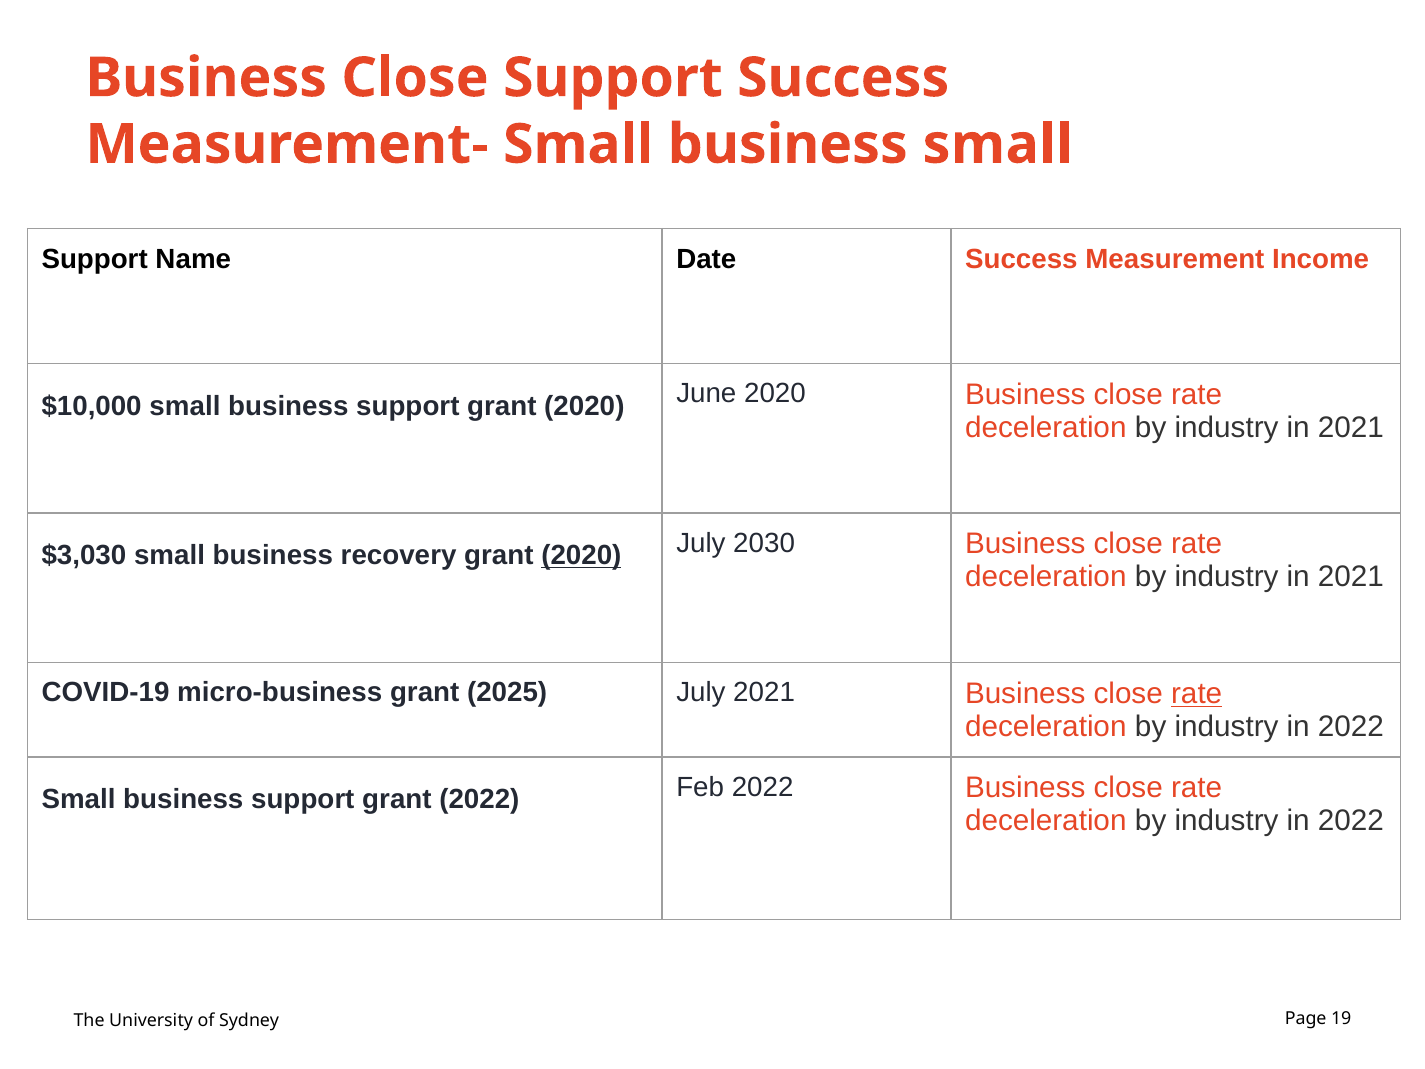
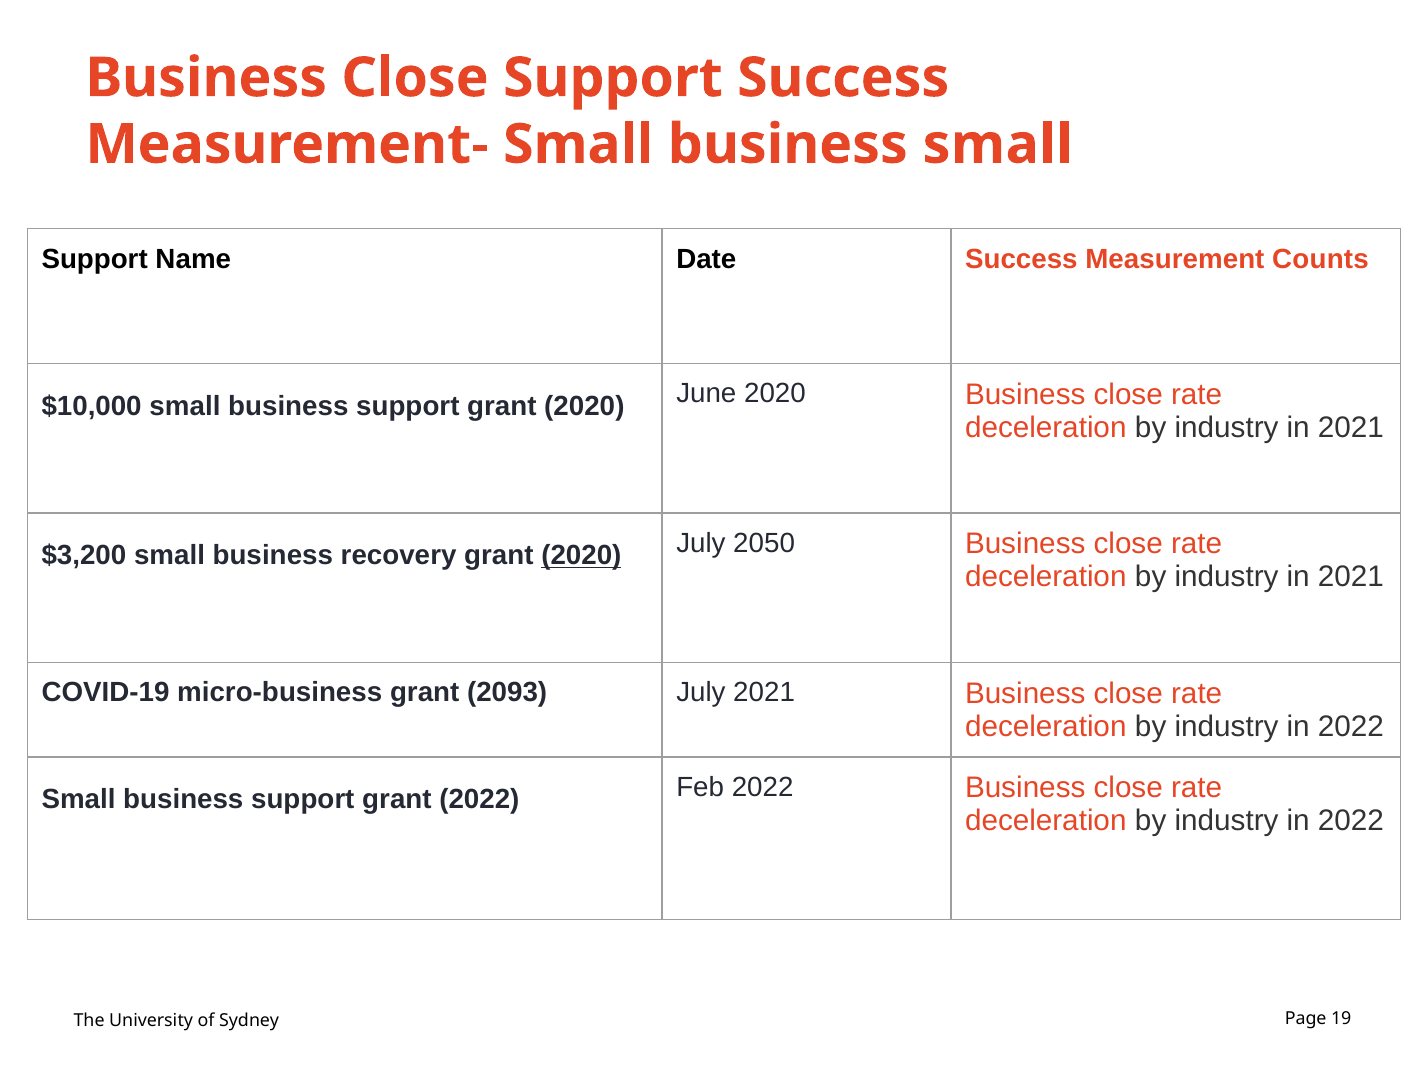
Income: Income -> Counts (1320, 259)
$3,030: $3,030 -> $3,200 (84, 556)
2030: 2030 -> 2050 (764, 543)
2025: 2025 -> 2093 (507, 693)
rate underline: present -> none (1197, 694)
